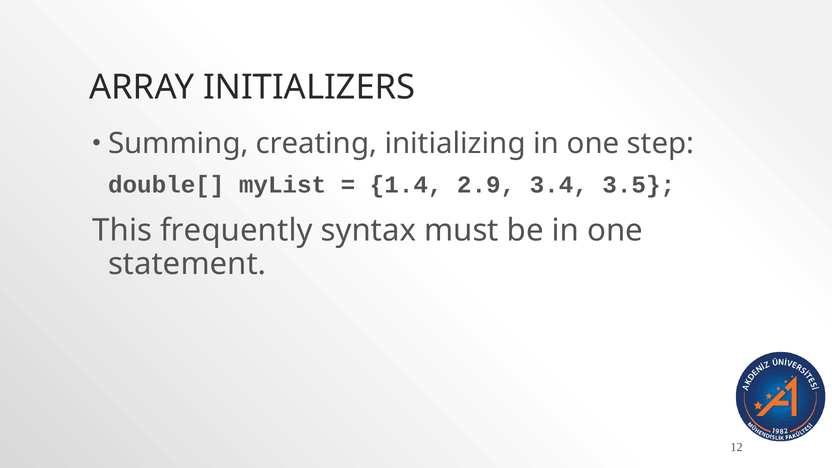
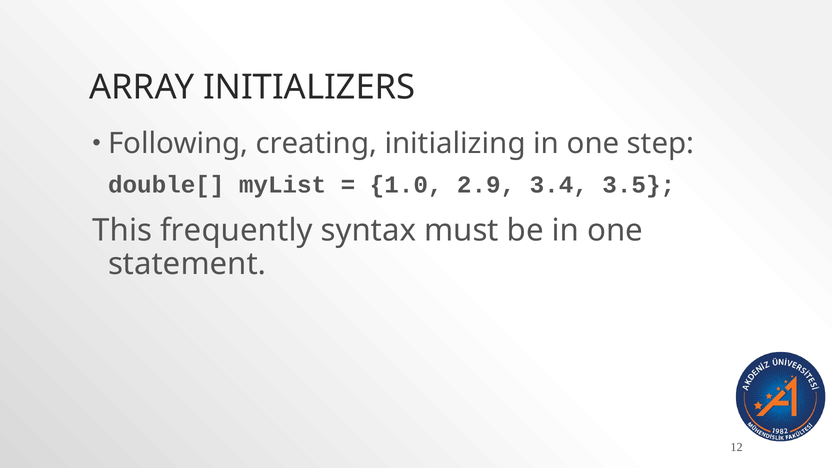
Summing: Summing -> Following (178, 144)
1.4: 1.4 -> 1.0 (406, 185)
